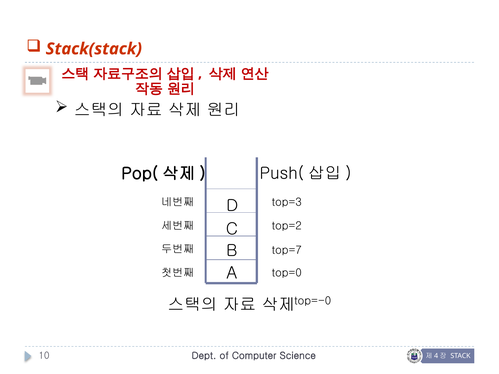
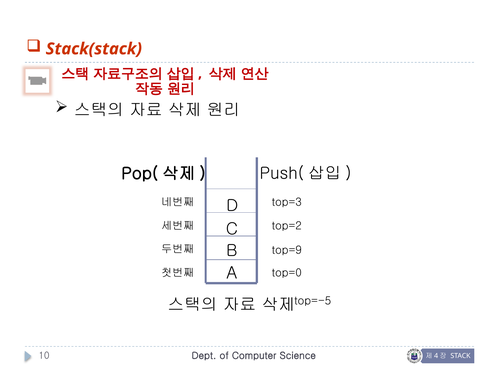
top=7: top=7 -> top=9 (287, 250)
top=-0: top=-0 -> top=-5 (313, 301)
